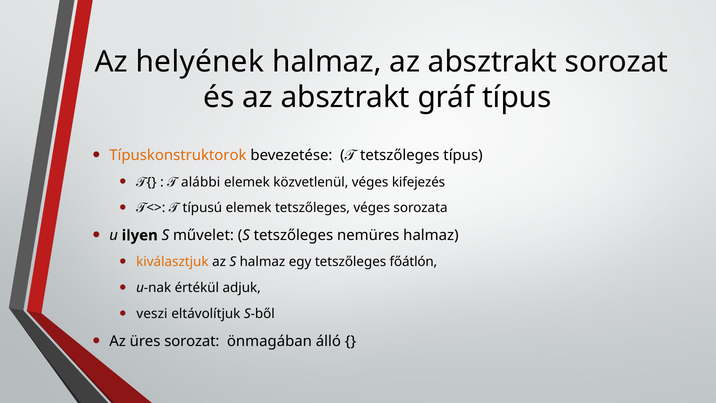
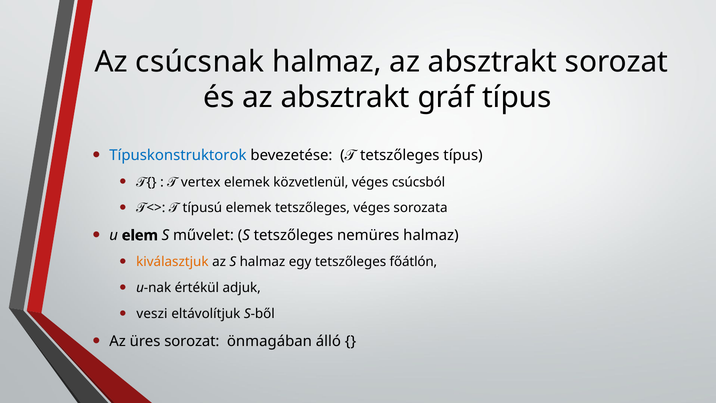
helyének: helyének -> csúcsnak (200, 62)
Típuskonstruktorok colour: orange -> blue (178, 155)
alábbi: alábbi -> vertex (201, 182)
kifejezés: kifejezés -> csúcsból (419, 182)
ilyen: ilyen -> elem (140, 235)
